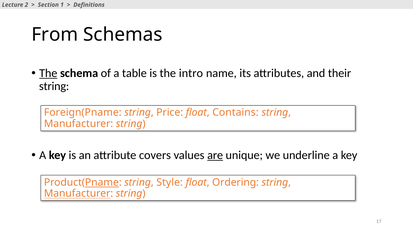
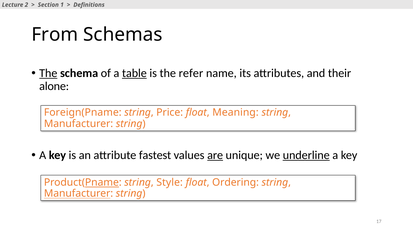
table underline: none -> present (134, 73)
intro: intro -> refer (191, 73)
string: string -> alone (54, 86)
Contains: Contains -> Meaning (236, 113)
covers: covers -> fastest (155, 155)
underline underline: none -> present (306, 155)
